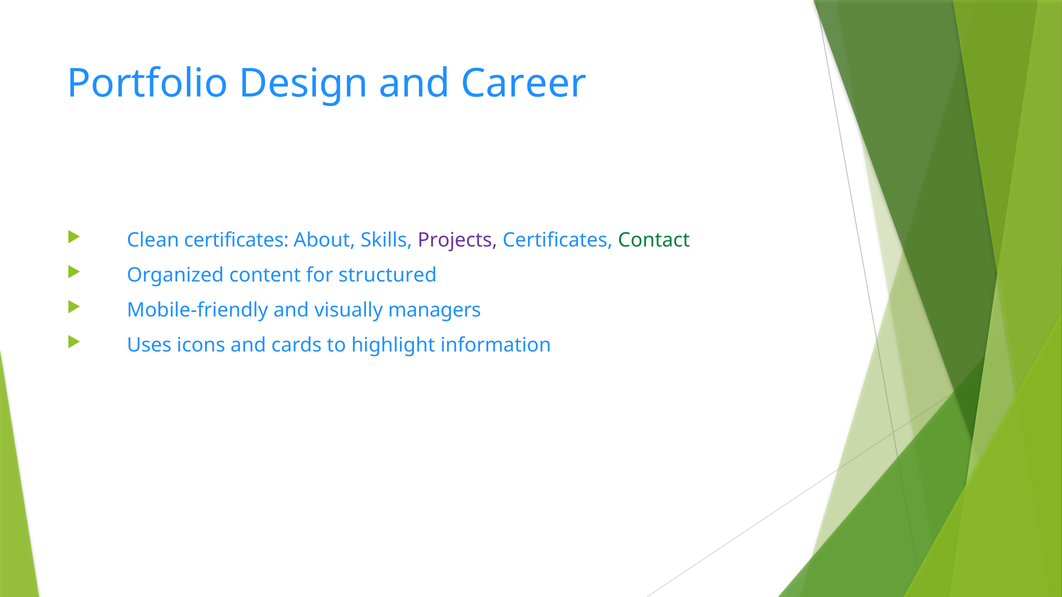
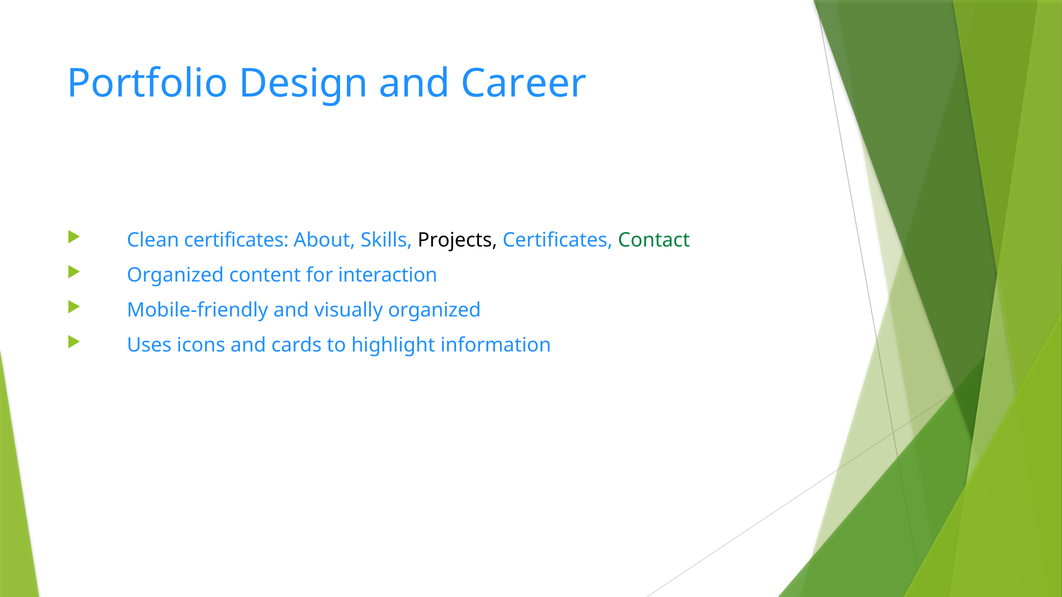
Projects colour: purple -> black (457, 240)
structured: structured -> interaction (388, 275)
visually managers: managers -> organized (435, 310)
